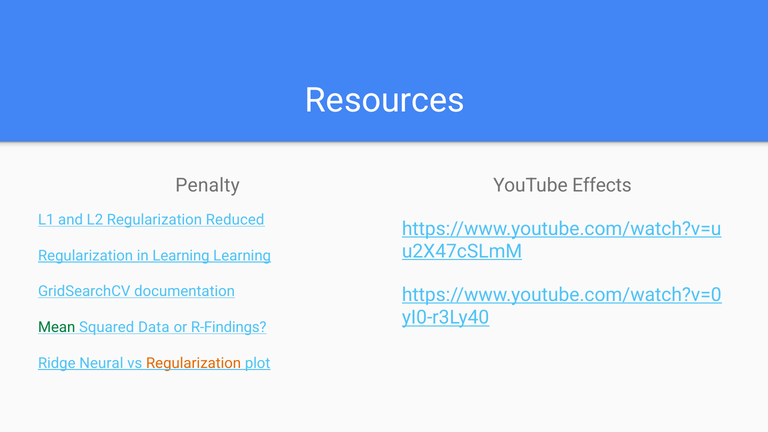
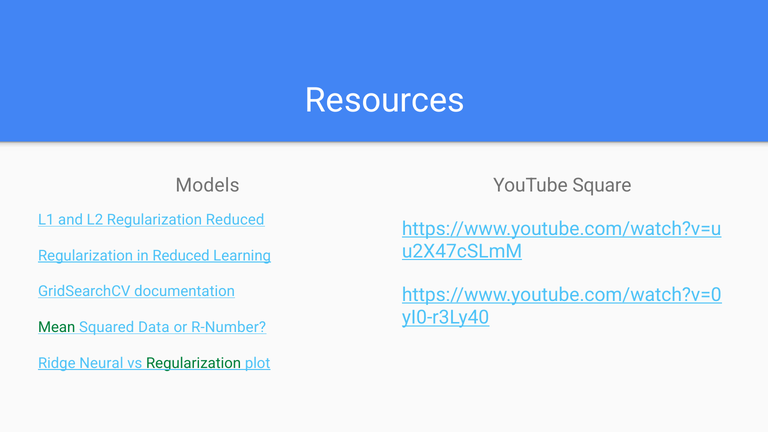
Penalty: Penalty -> Models (208, 185)
Effects: Effects -> Square (602, 185)
in Learning: Learning -> Reduced (181, 256)
R-Findings: R-Findings -> R-Number (229, 327)
Regularization colour: orange -> green (194, 363)
